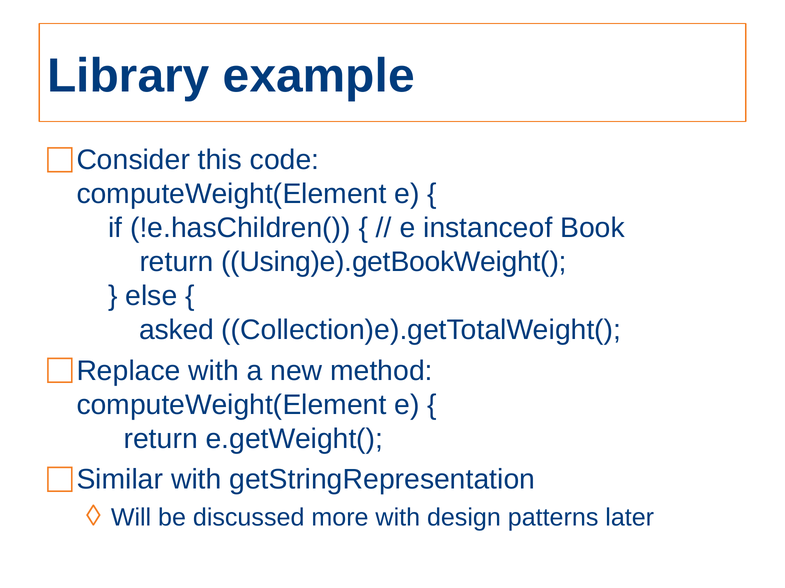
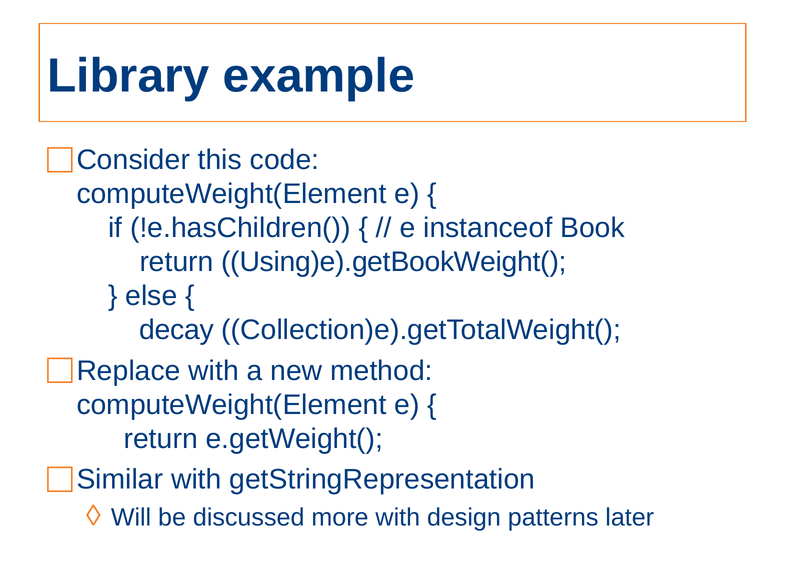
asked: asked -> decay (177, 330)
